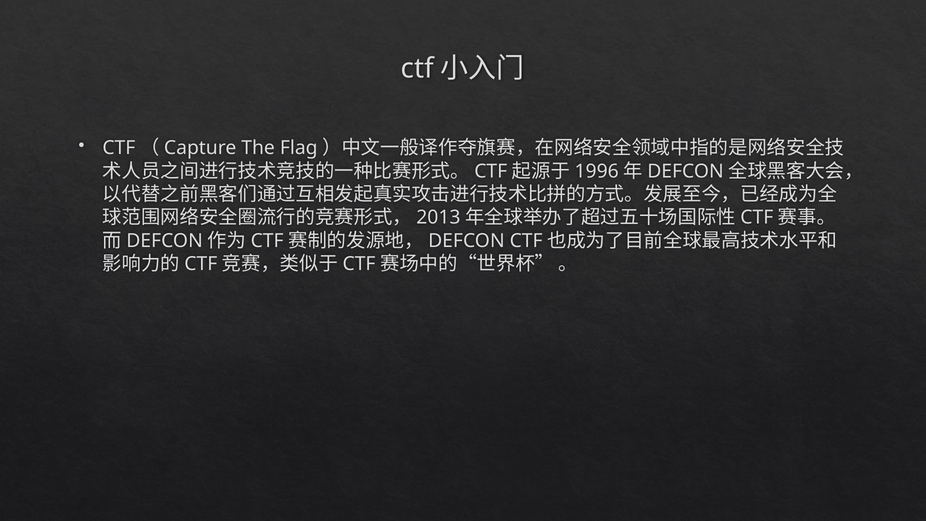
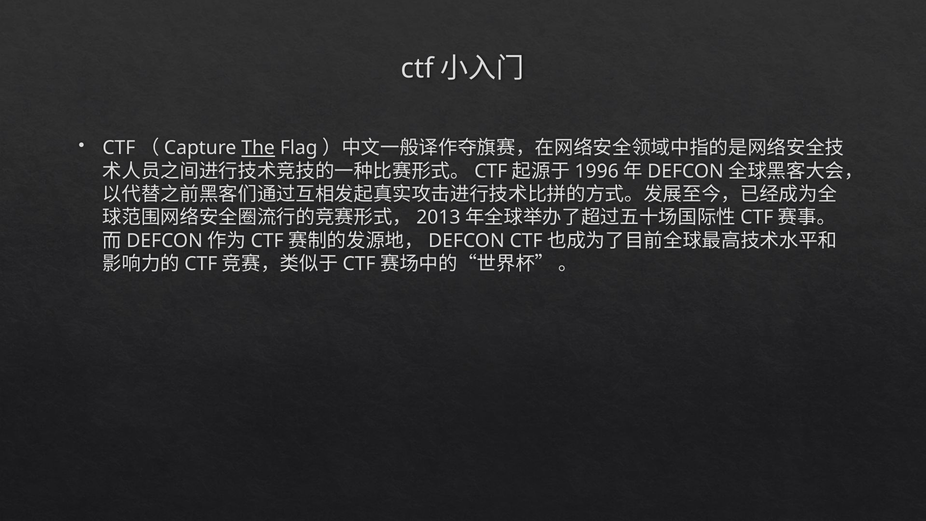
The underline: none -> present (258, 148)
